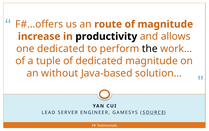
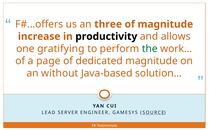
route: route -> three (108, 24)
one dedicated: dedicated -> gratifying (61, 49)
the colour: black -> green (150, 49)
tuple: tuple -> page (48, 61)
